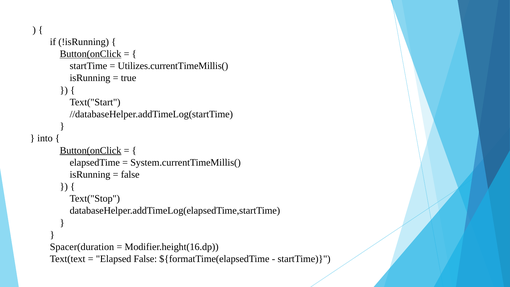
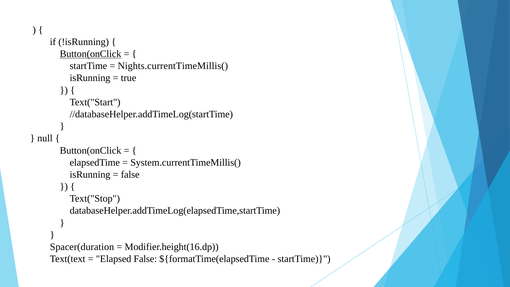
Utilizes.currentTimeMillis(: Utilizes.currentTimeMillis( -> Nights.currentTimeMillis( (173, 66)
into: into -> null (45, 138)
Button(onClick underline: present -> none (91, 150)
